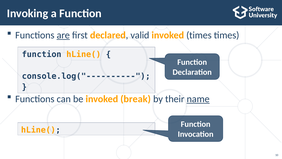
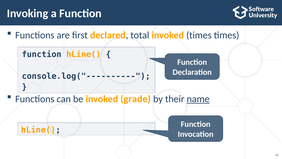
are underline: present -> none (63, 35)
valid: valid -> total (140, 35)
break: break -> grade (136, 99)
